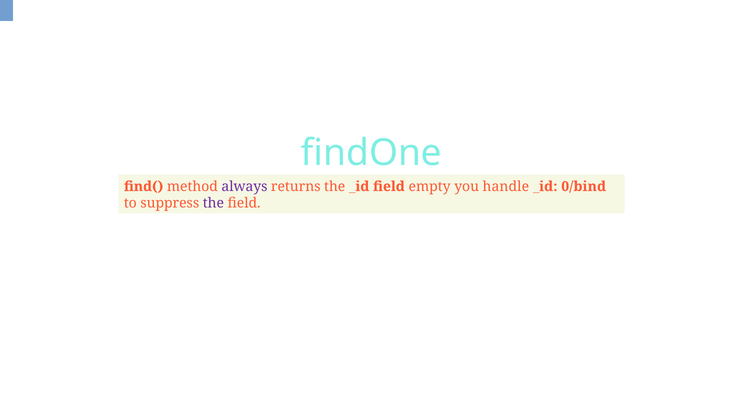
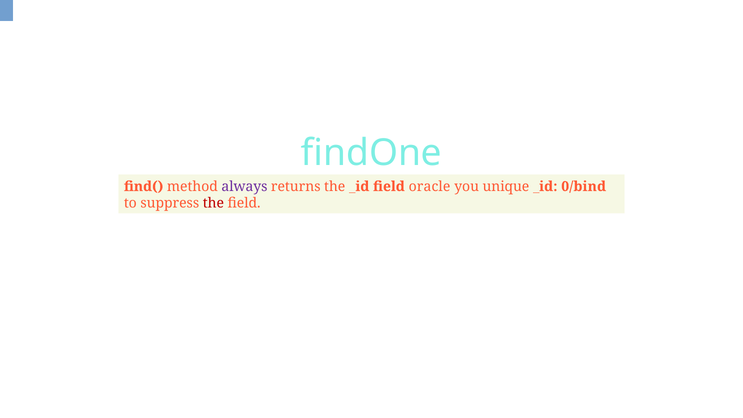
empty: empty -> oracle (430, 186)
handle: handle -> unique (506, 186)
the colour: purple -> red (213, 203)
